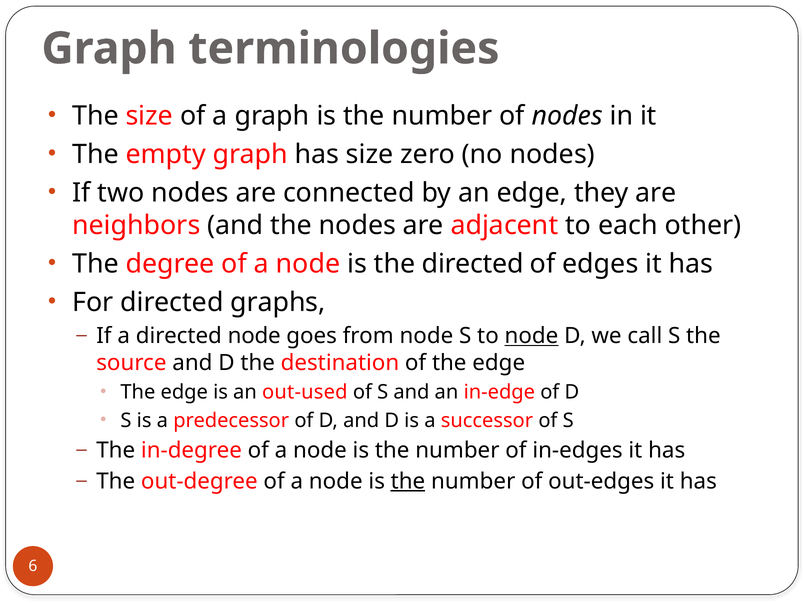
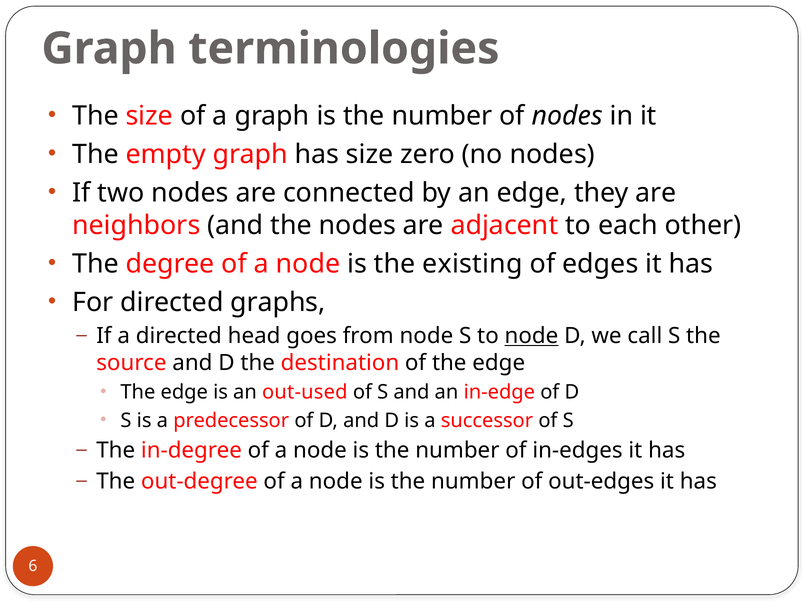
the directed: directed -> existing (472, 264)
directed node: node -> head (254, 336)
the underline: present -> none (408, 481)
